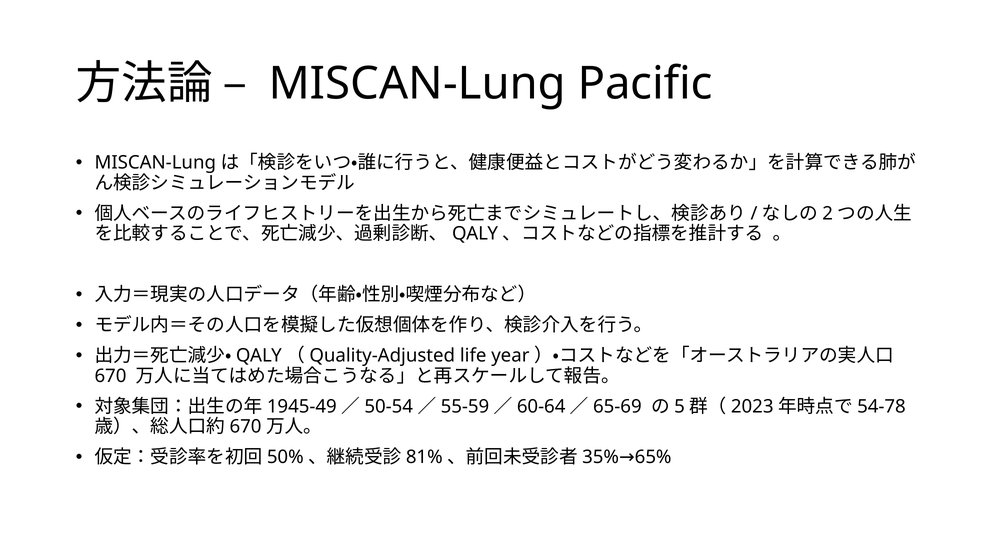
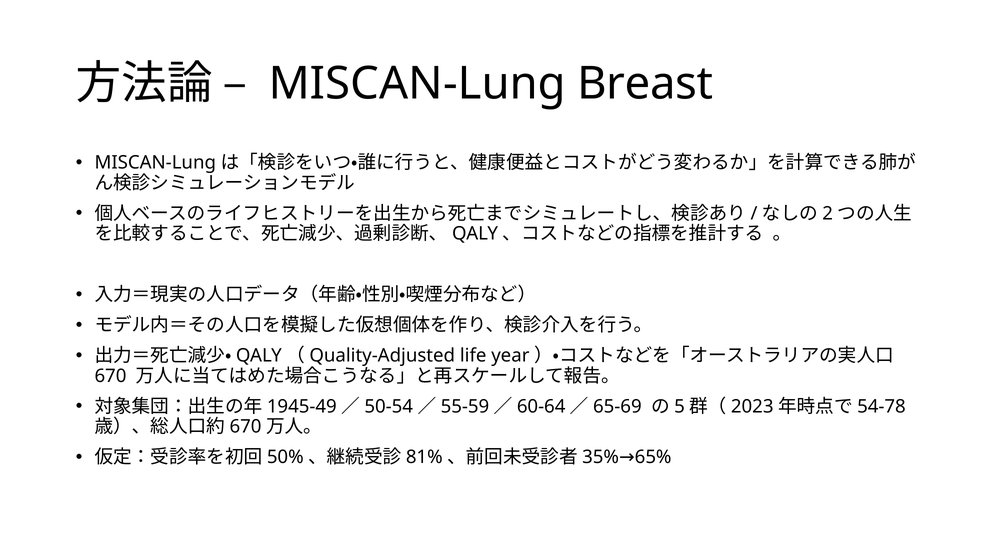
Pacific: Pacific -> Breast (645, 84)
